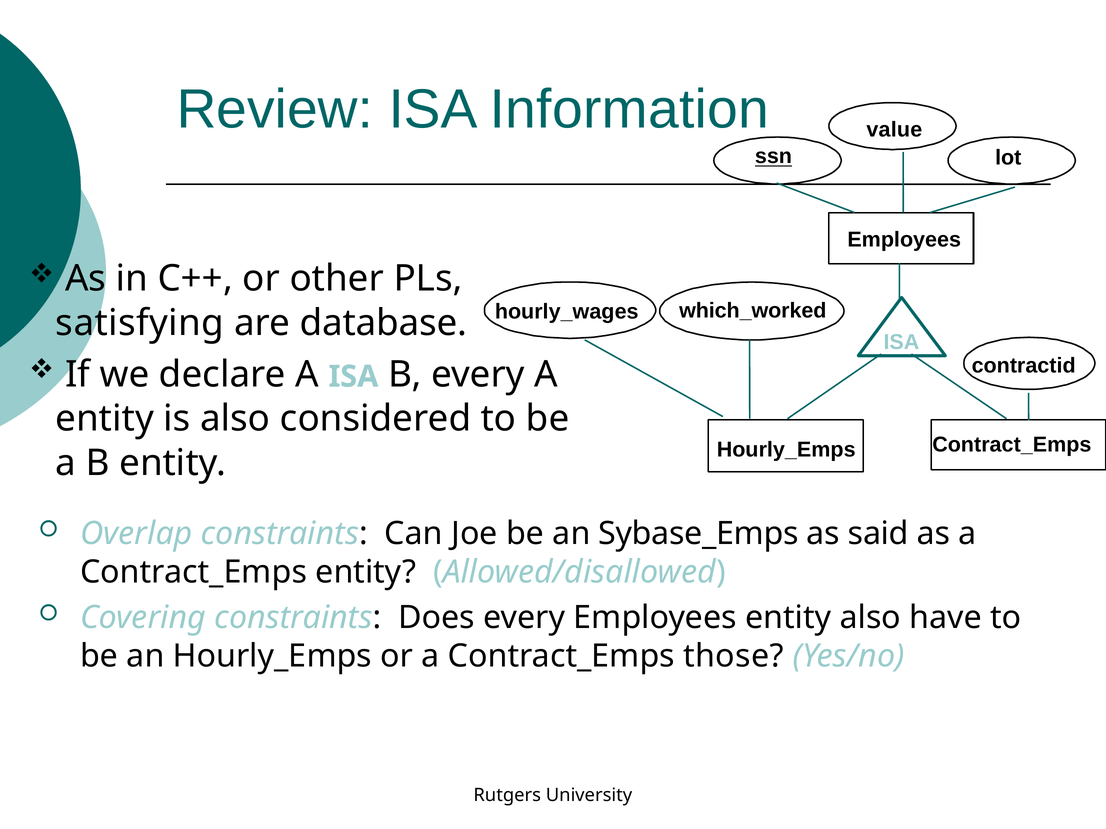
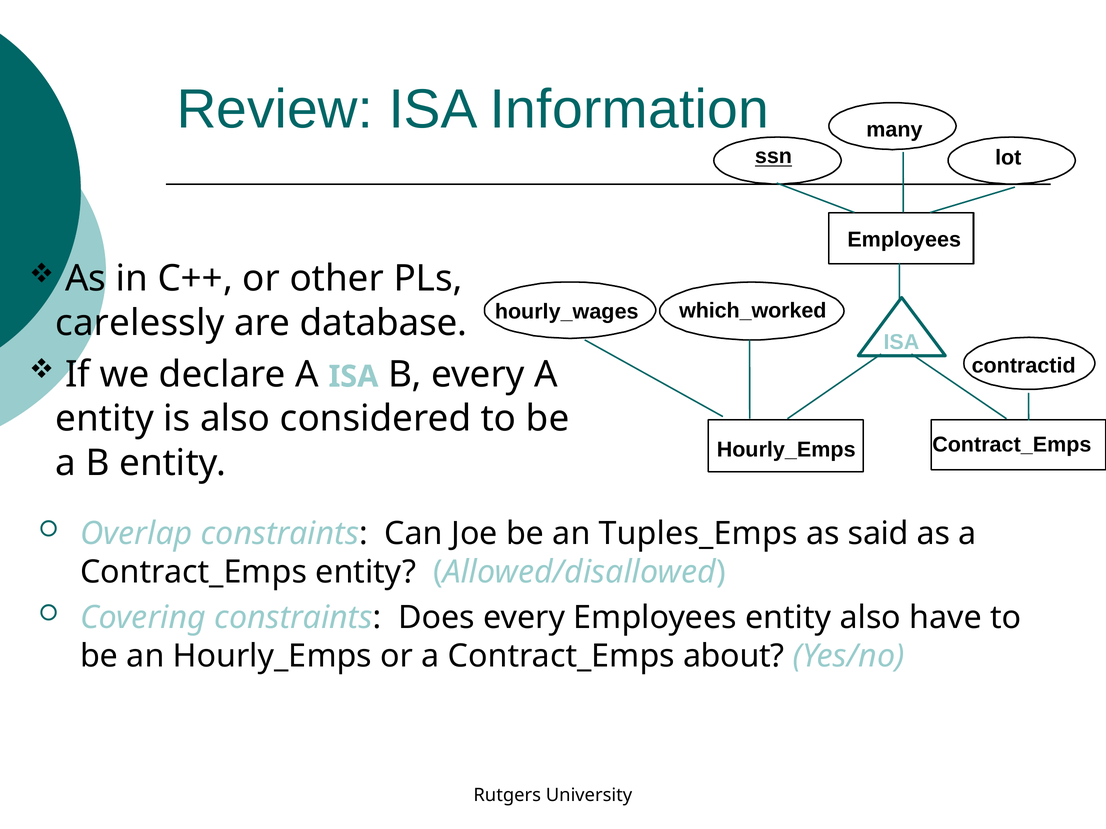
value: value -> many (894, 130)
satisfying: satisfying -> carelessly (140, 323)
Sybase_Emps: Sybase_Emps -> Tuples_Emps (698, 534)
those: those -> about (734, 656)
